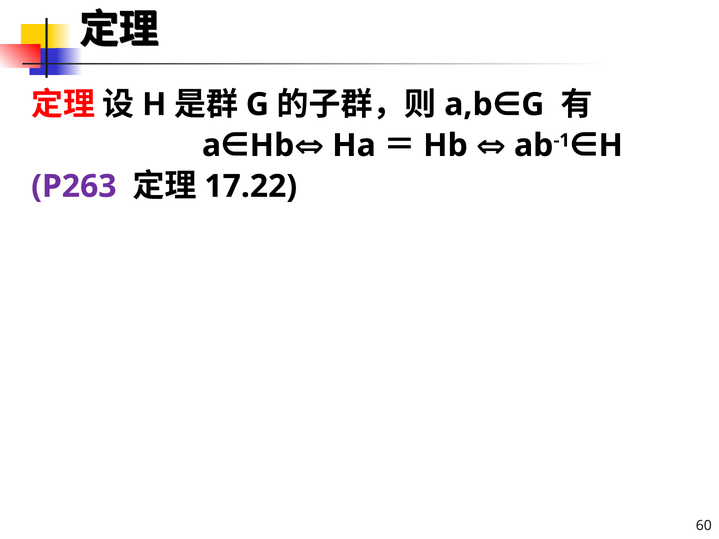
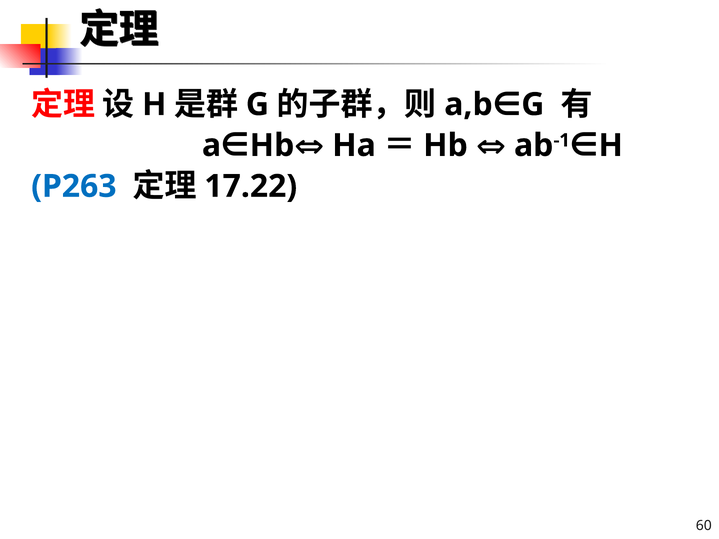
P263 colour: purple -> blue (74, 186)
